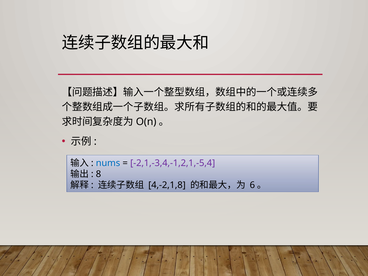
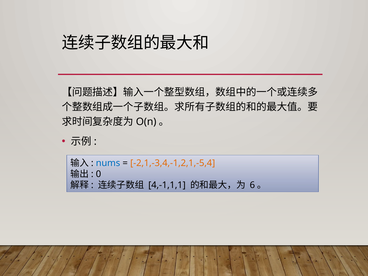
-2,1,-3,4,-1,2,1,-5,4 colour: purple -> orange (173, 163)
8: 8 -> 0 (98, 174)
4,-2,1,8: 4,-2,1,8 -> 4,-1,1,1 (167, 185)
